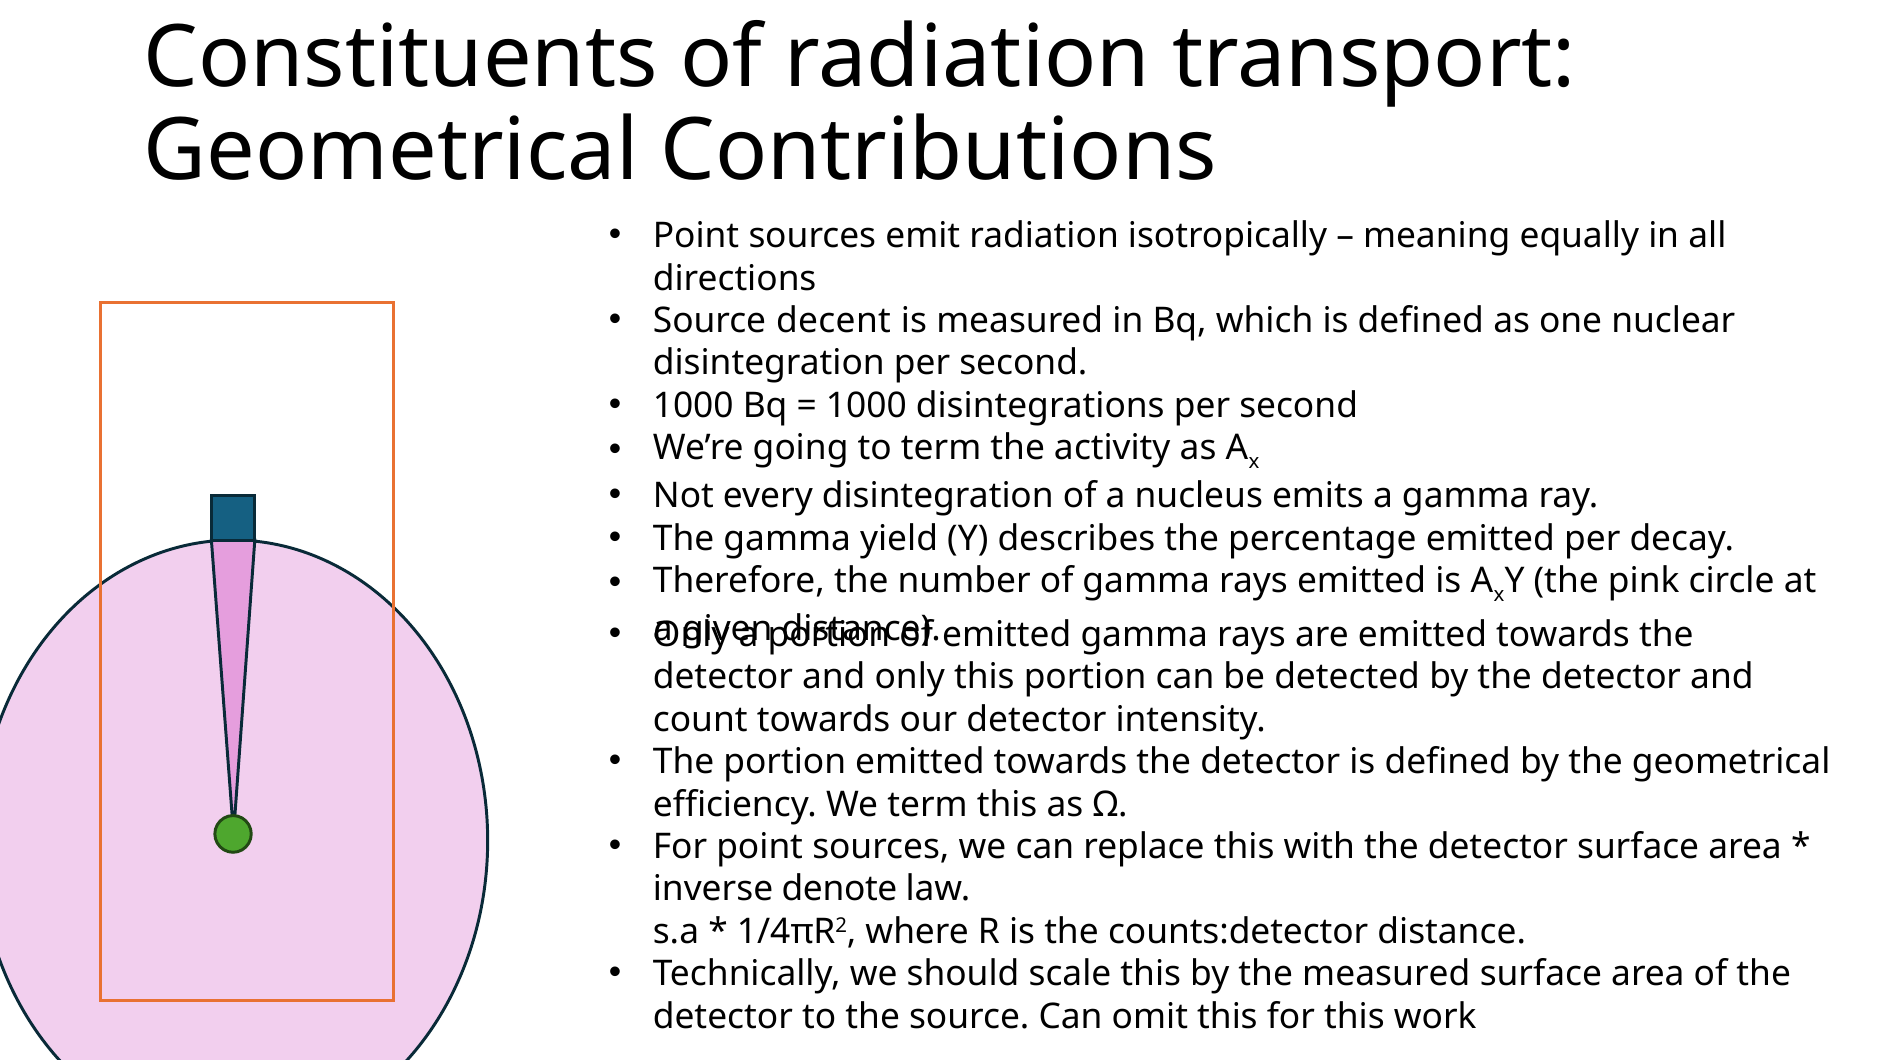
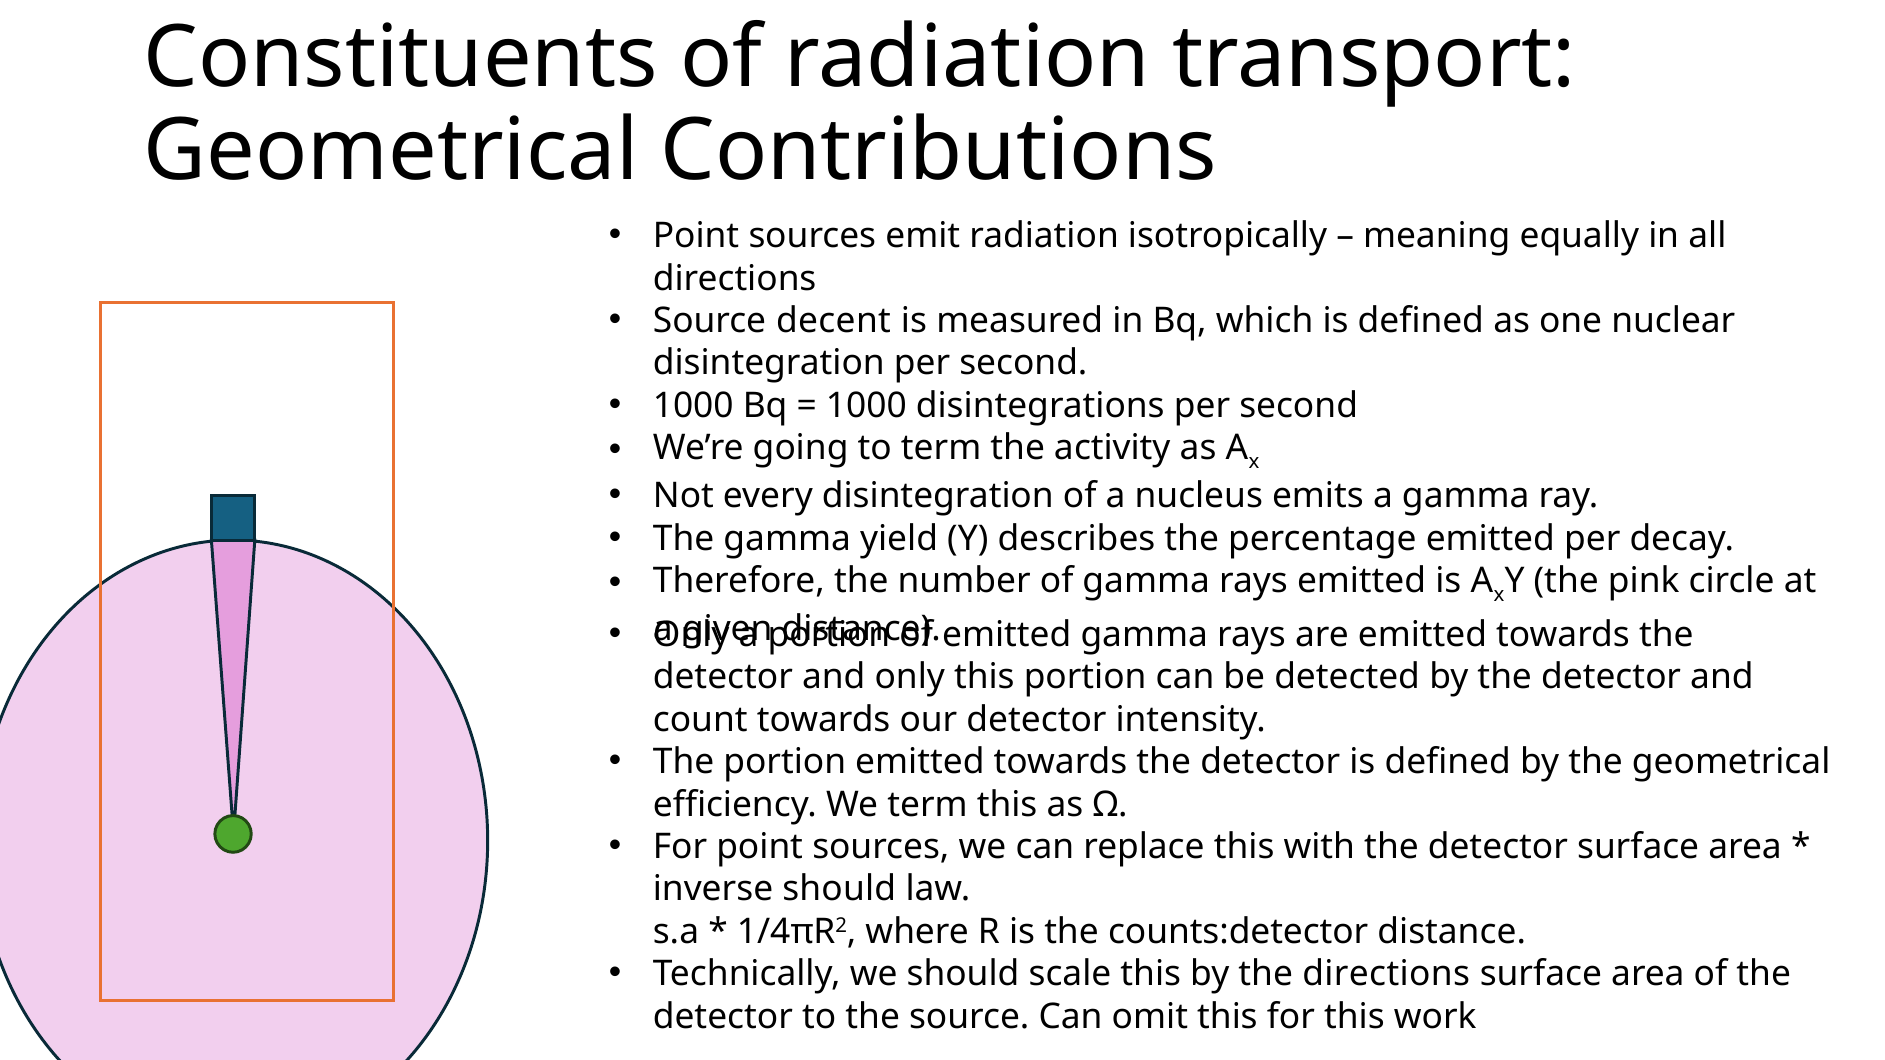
inverse denote: denote -> should (839, 889)
the measured: measured -> directions (1386, 974)
